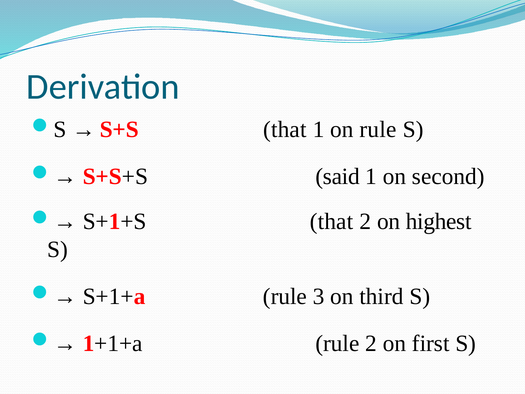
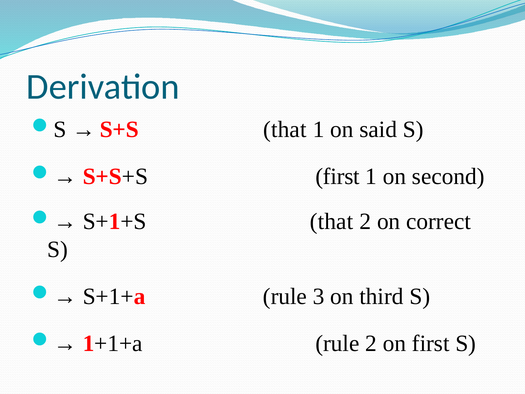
on rule: rule -> said (378, 129)
S+S+S said: said -> first (338, 176)
highest: highest -> correct (439, 221)
